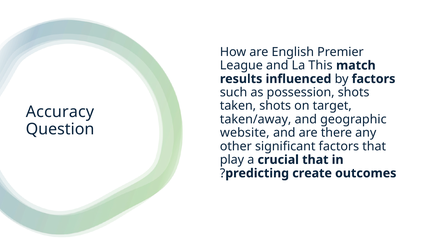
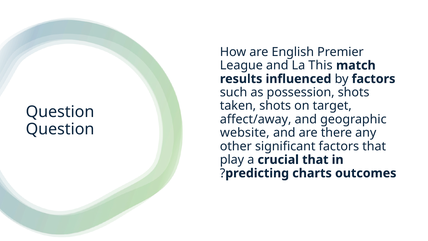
Accuracy: Accuracy -> Question (60, 112)
taken/away: taken/away -> affect/away (256, 119)
create: create -> charts (312, 173)
